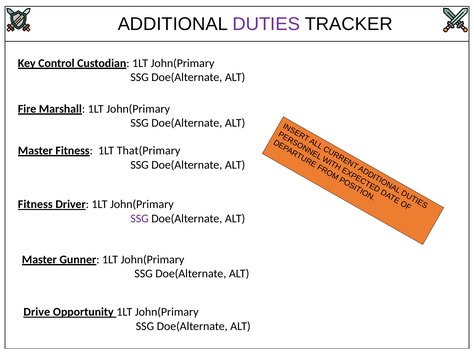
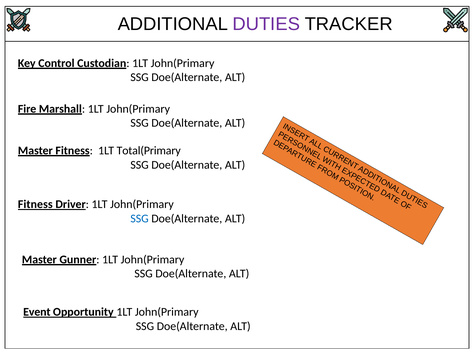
That(Primary: That(Primary -> Total(Primary (149, 151)
SSG colour: purple -> blue (140, 219)
Drive: Drive -> Event (37, 312)
